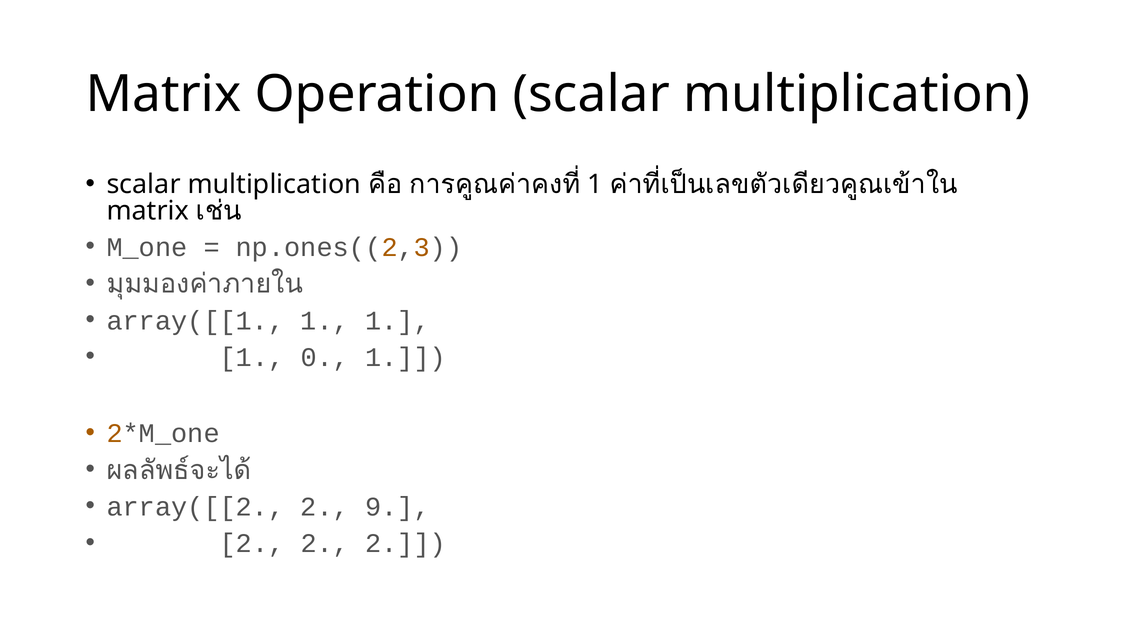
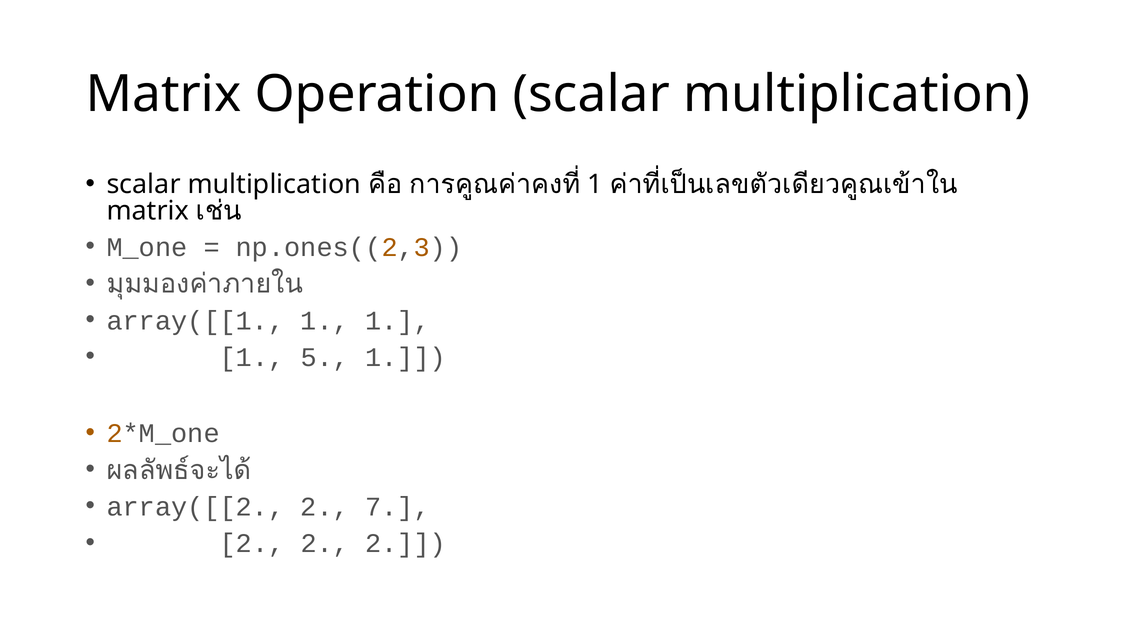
0: 0 -> 5 (325, 357)
9: 9 -> 7 (397, 507)
